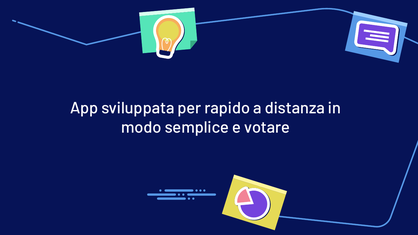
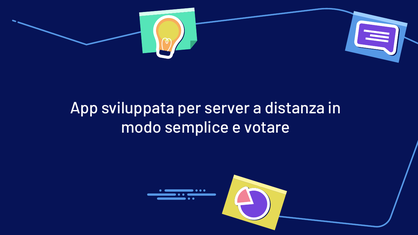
rapido: rapido -> server (227, 108)
